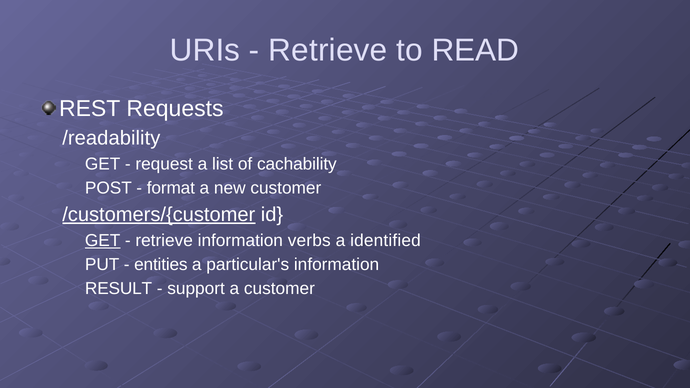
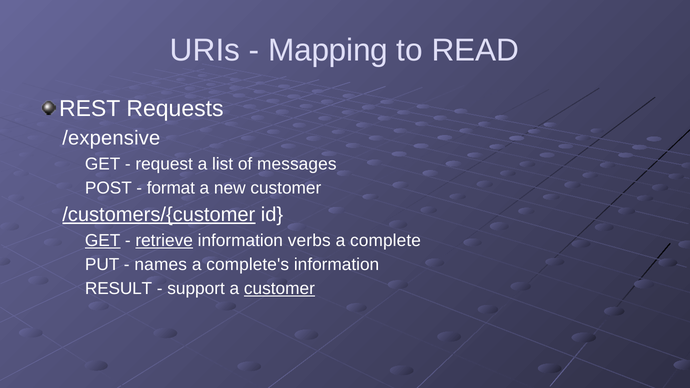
Retrieve: Retrieve -> Mapping (328, 50)
/readability: /readability -> /expensive (111, 138)
cachability: cachability -> messages (297, 164)
retrieve underline: none -> present (164, 240)
identified: identified -> complete (385, 240)
entities: entities -> names (161, 265)
particular's: particular's -> complete's (248, 265)
customer underline: none -> present (279, 289)
